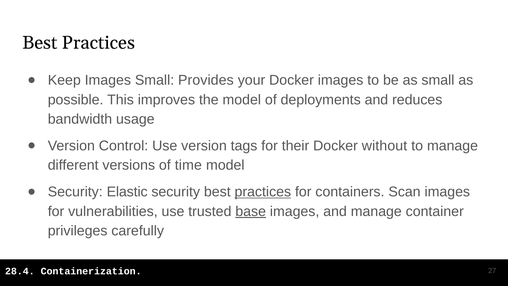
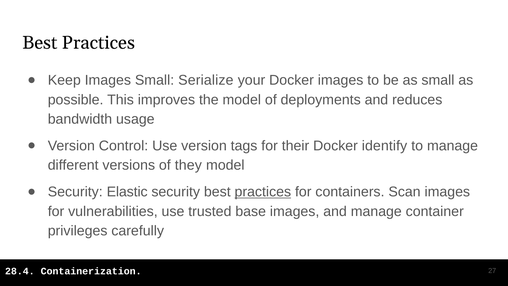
Provides: Provides -> Serialize (206, 80)
without: without -> identify (385, 146)
time: time -> they (188, 165)
base underline: present -> none (251, 211)
